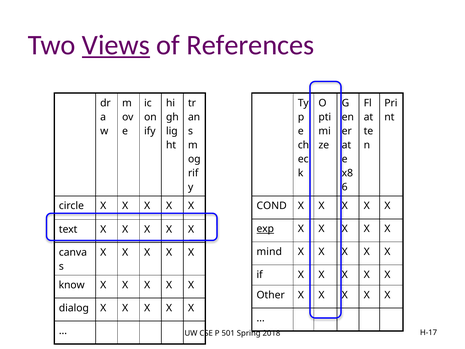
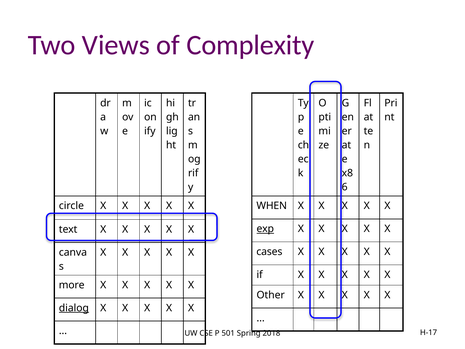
Views underline: present -> none (116, 45)
References: References -> Complexity (250, 45)
COND: COND -> WHEN (272, 206)
mind: mind -> cases (269, 252)
know: know -> more (72, 285)
dialog underline: none -> present (74, 308)
